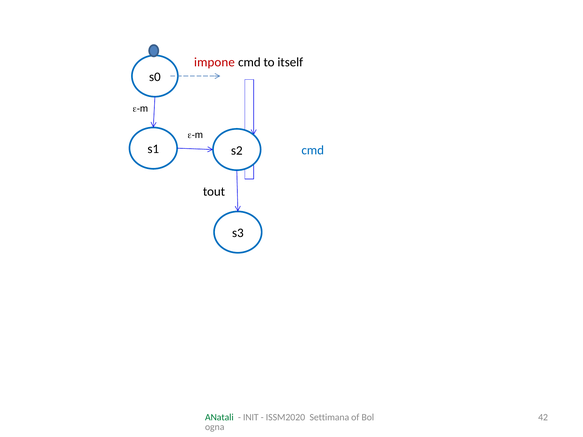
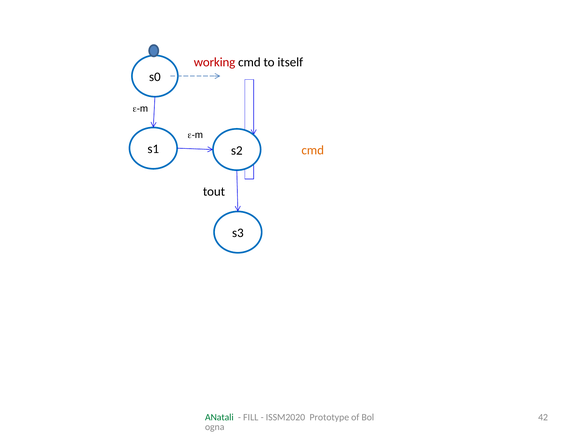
impone: impone -> working (215, 62)
cmd colour: blue -> orange (313, 150)
INIT: INIT -> FILL (251, 417)
Settimana: Settimana -> Prototype (329, 417)
